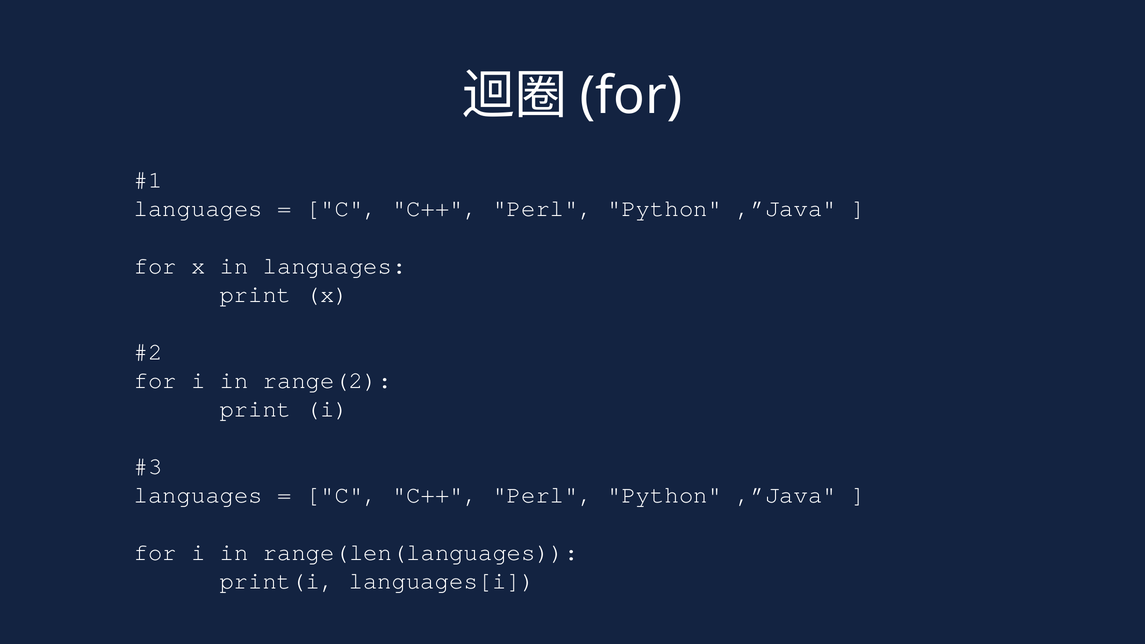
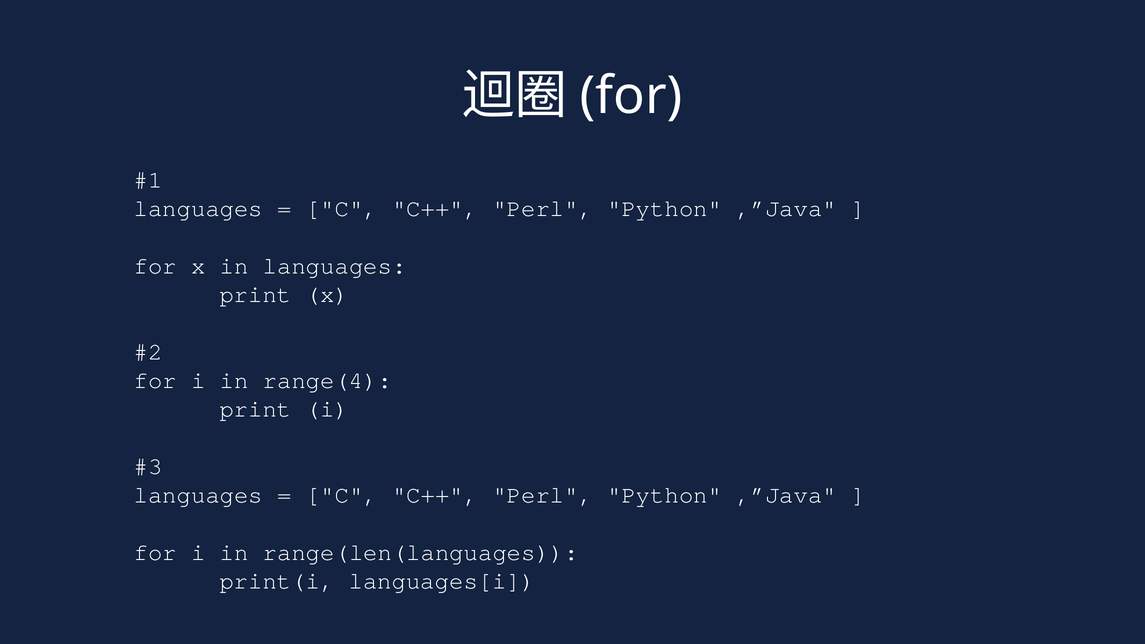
range(2: range(2 -> range(4 (327, 380)
